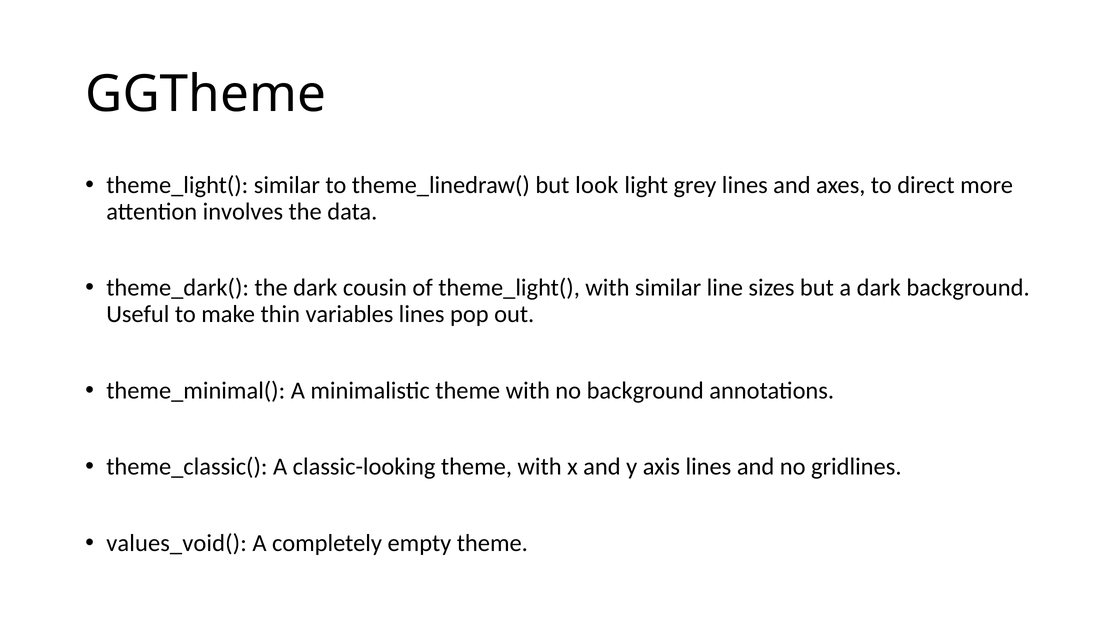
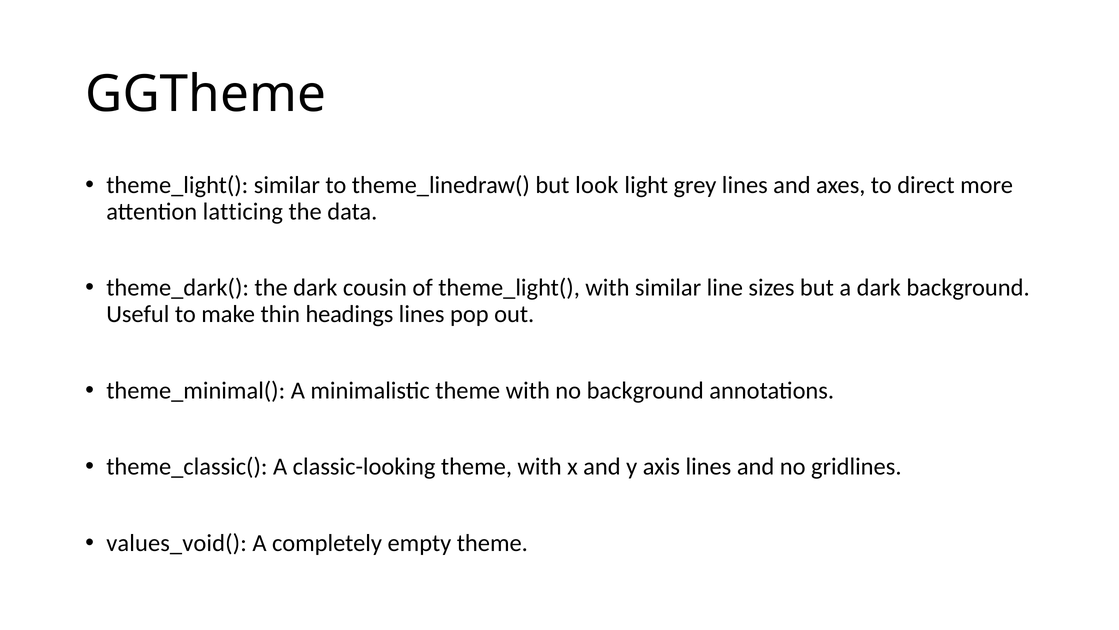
involves: involves -> latticing (243, 211)
variables: variables -> headings (349, 314)
